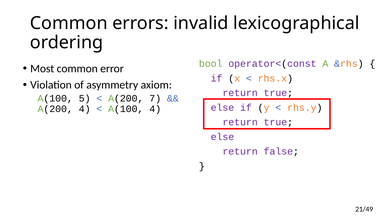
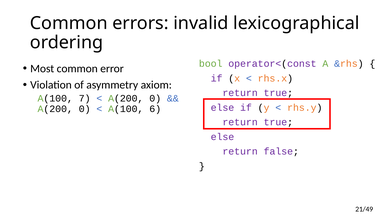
5: 5 -> 7 (85, 99)
7: 7 -> 0 (155, 99)
4: 4 -> 0 (85, 109)
A(100 4: 4 -> 6 (155, 109)
